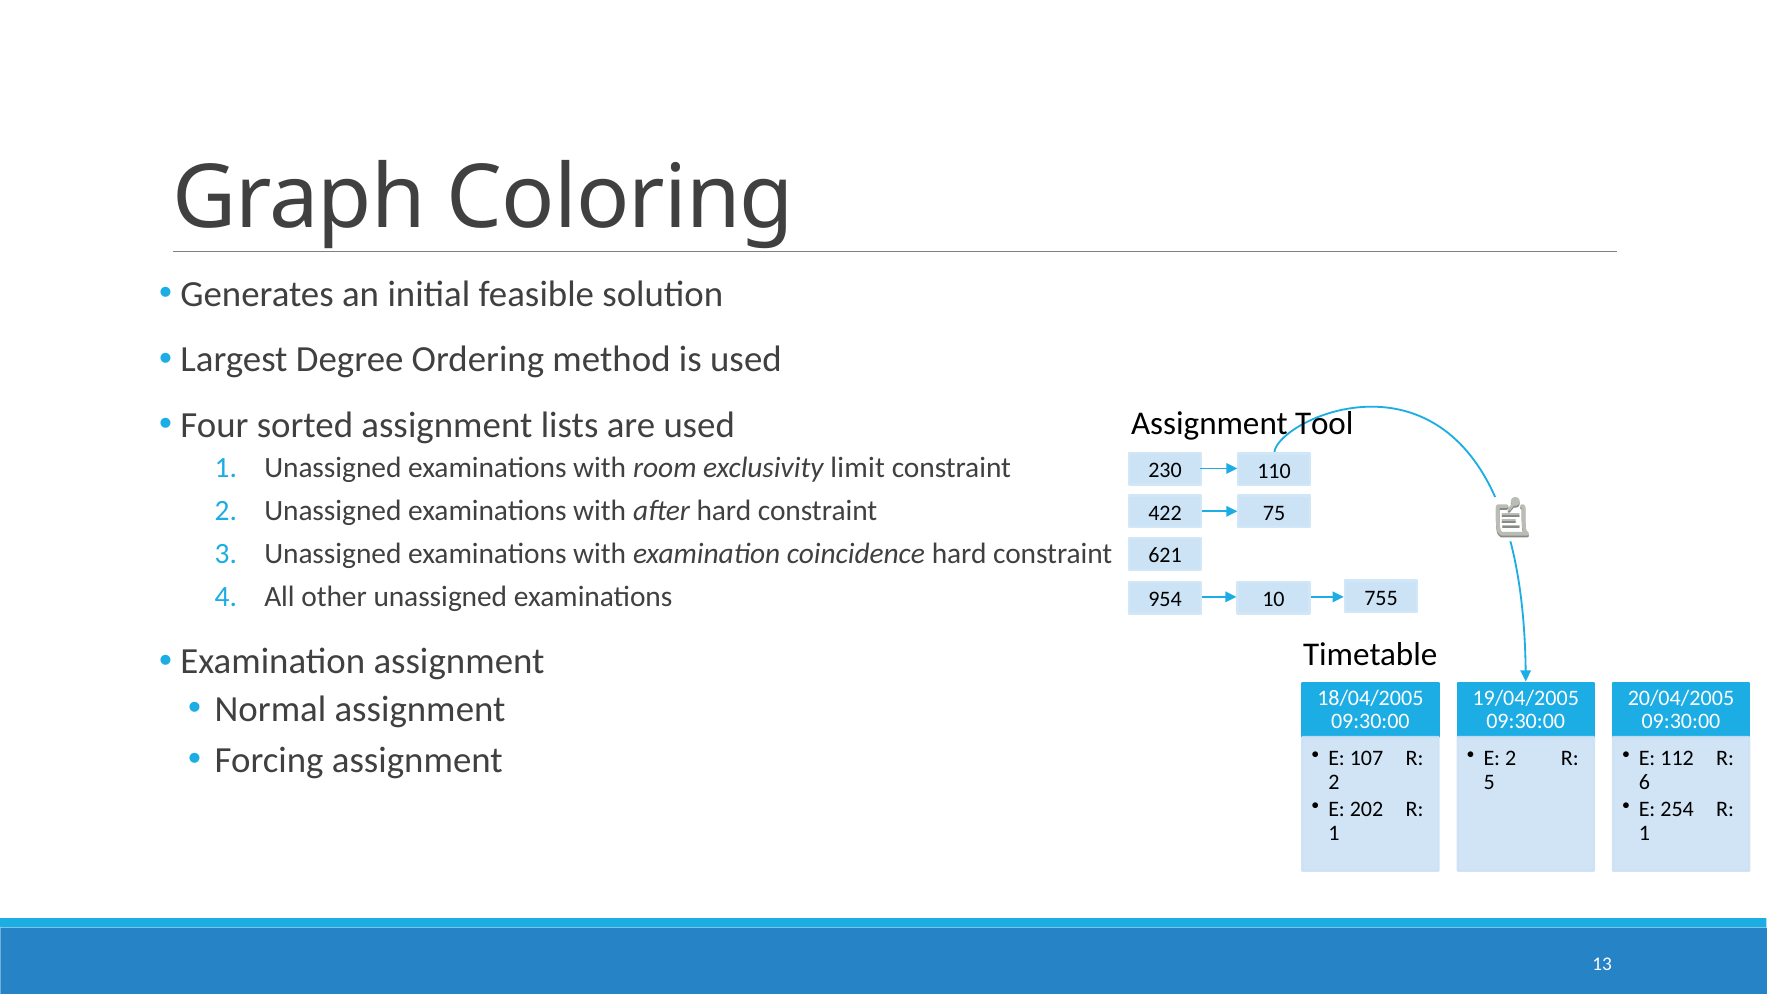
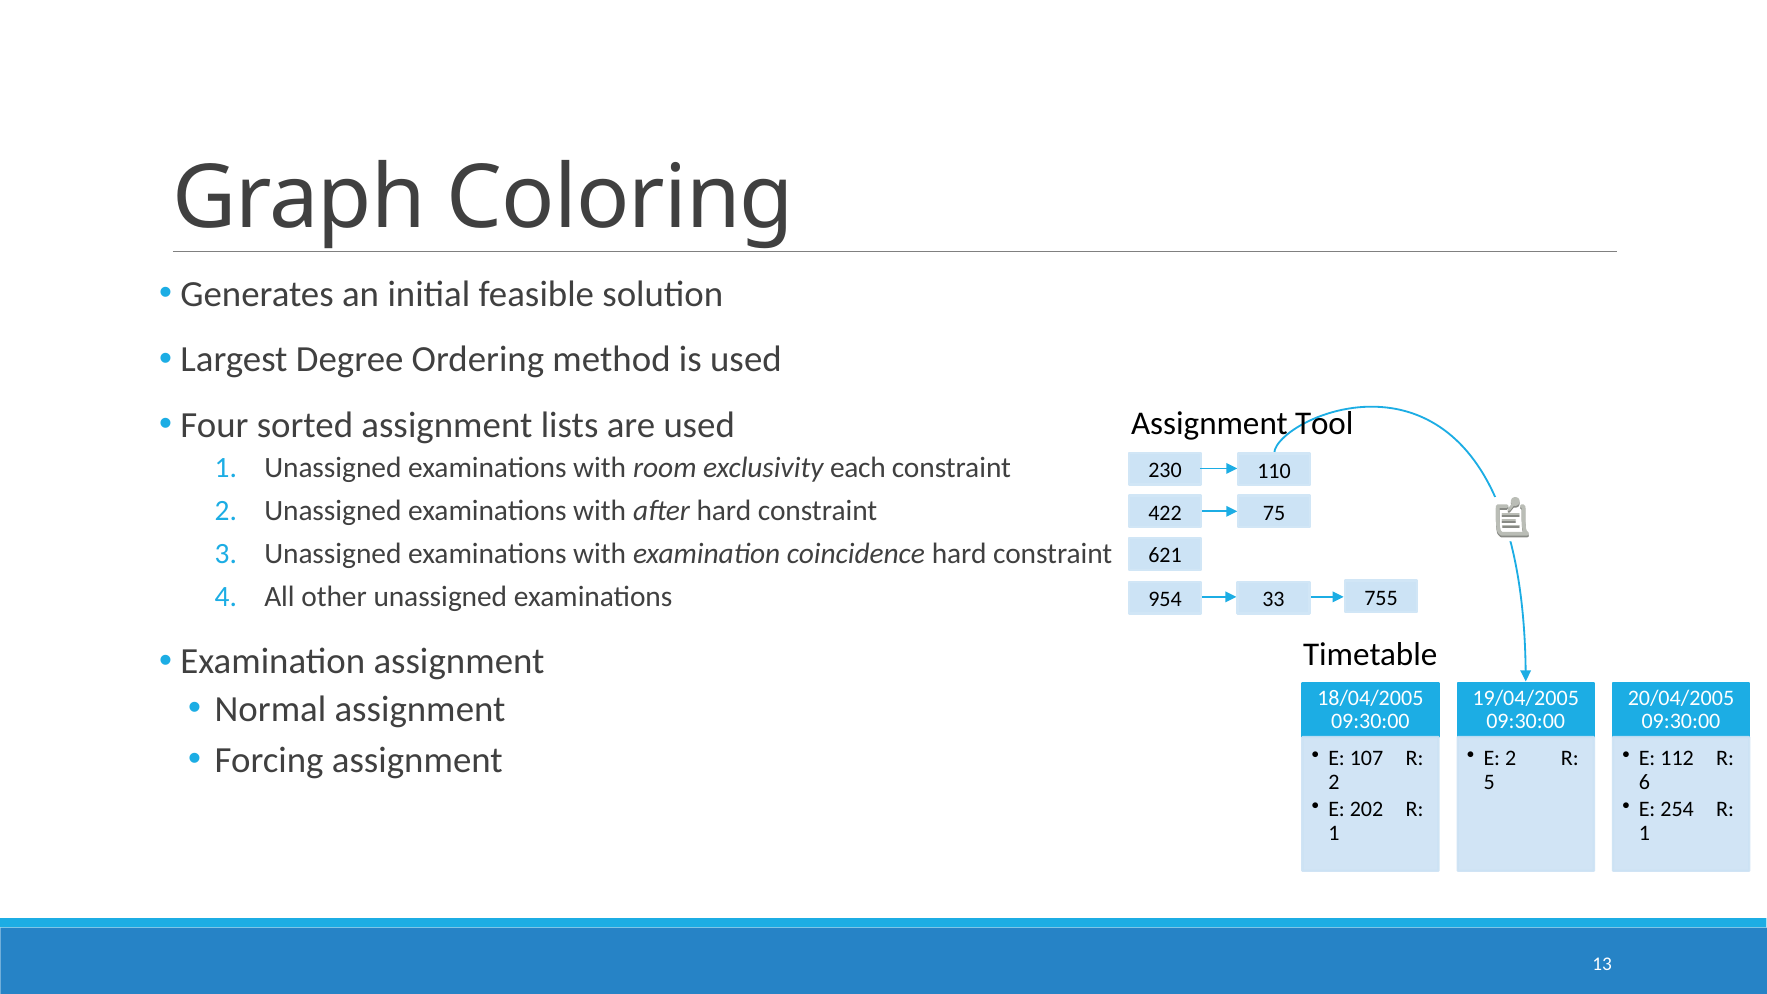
limit: limit -> each (858, 468)
10: 10 -> 33 (1273, 599)
